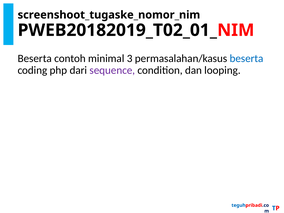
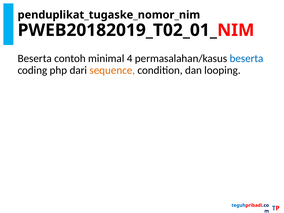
screenshoot_tugaske_nomor_nim: screenshoot_tugaske_nomor_nim -> penduplikat_tugaske_nomor_nim (109, 15)
3: 3 -> 4 (130, 58)
sequence colour: purple -> orange (112, 70)
